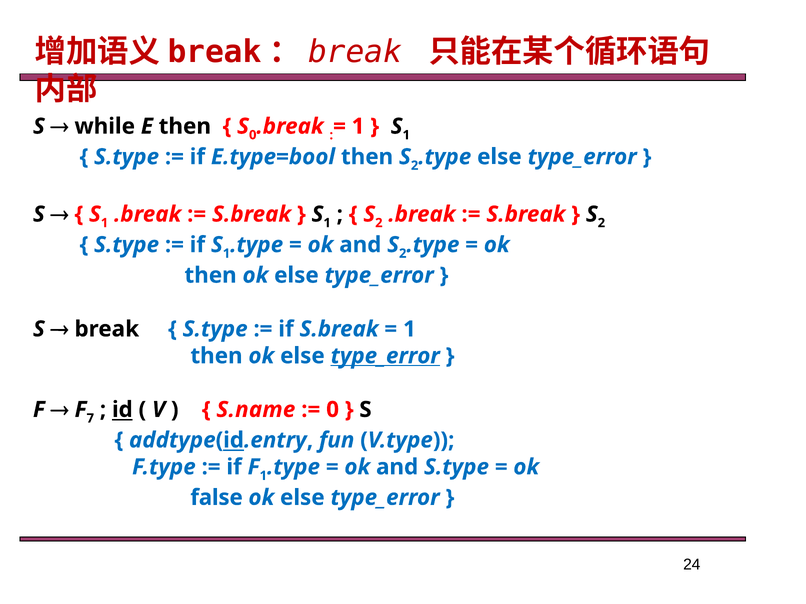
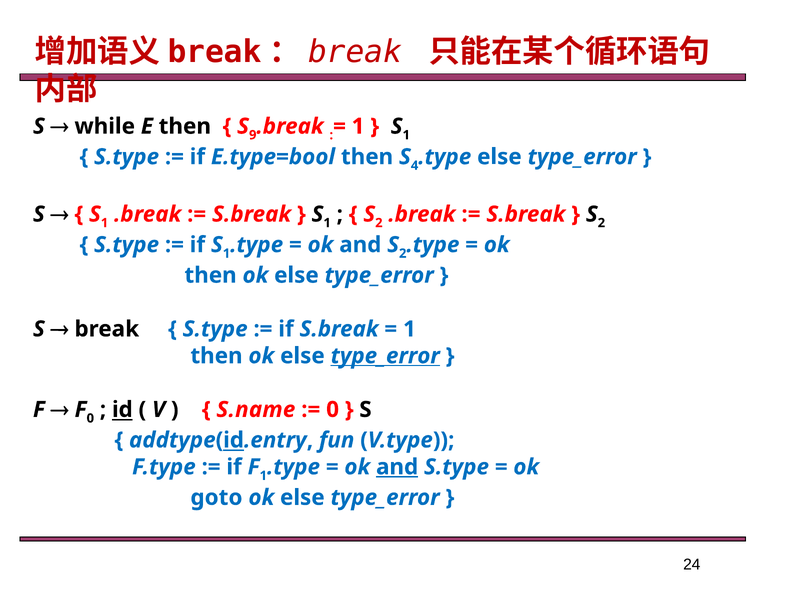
S 0: 0 -> 9 (253, 135)
then S 2: 2 -> 4 (415, 166)
F 7: 7 -> 0 (90, 419)
and underline: none -> present (397, 467)
false: false -> goto (216, 498)
